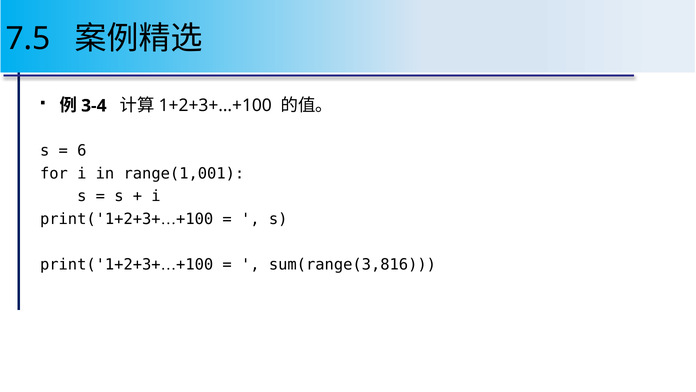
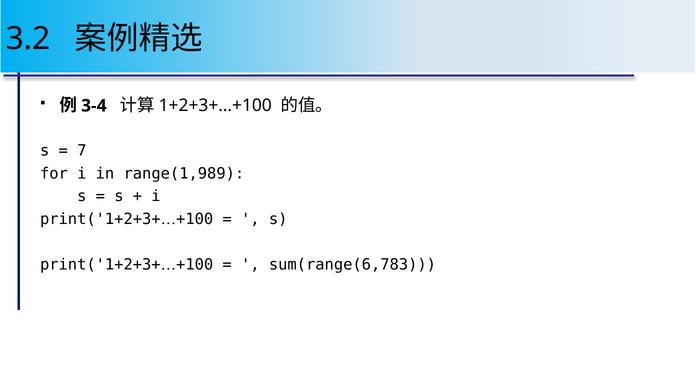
7.5: 7.5 -> 3.2 (28, 38)
6: 6 -> 7 (82, 151)
range(1,001: range(1,001 -> range(1,989 (184, 173)
sum(range(3,816: sum(range(3,816 -> sum(range(6,783 (352, 264)
